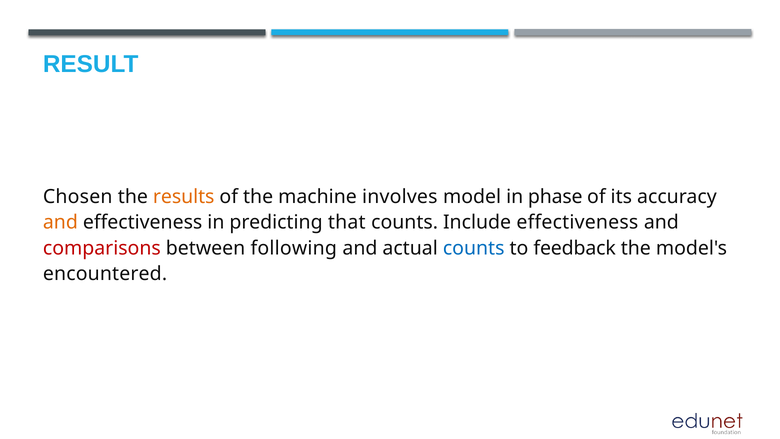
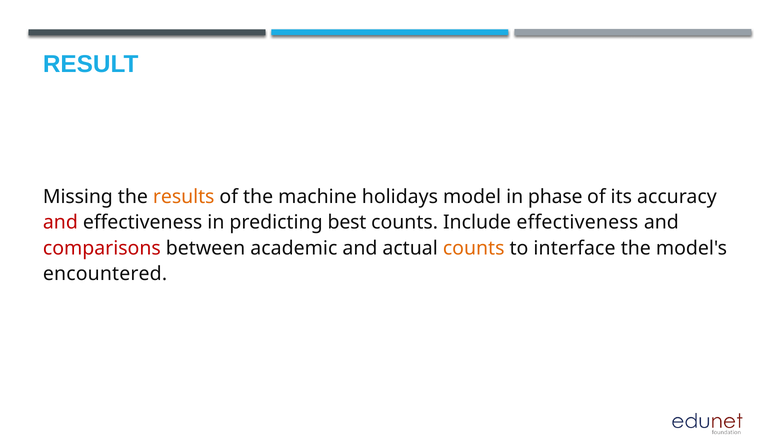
Chosen: Chosen -> Missing (78, 197)
involves: involves -> holidays (400, 197)
and colour: orange -> red (60, 222)
that: that -> best (347, 222)
following: following -> academic (294, 248)
counts colour: blue -> orange (474, 248)
feedback: feedback -> interface (575, 248)
